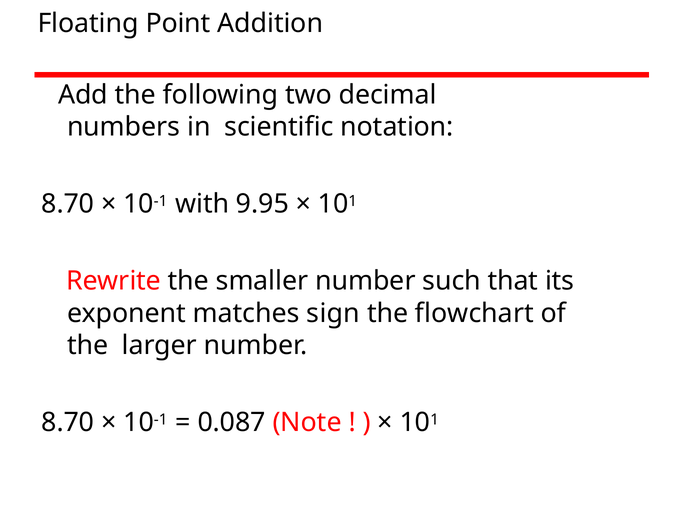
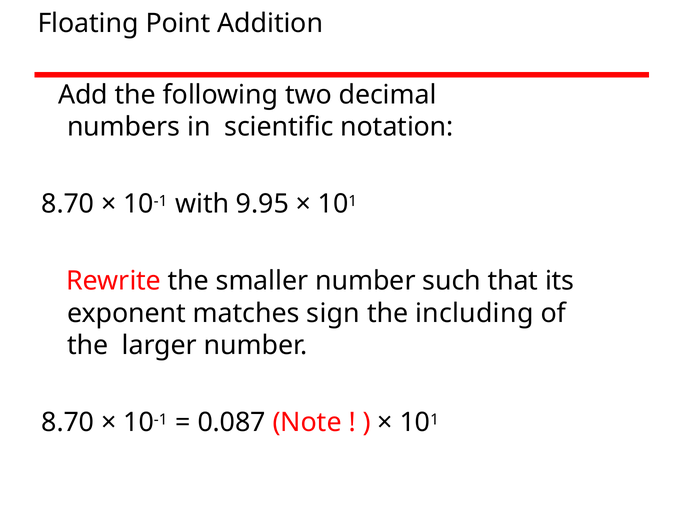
flowchart: flowchart -> including (474, 313)
